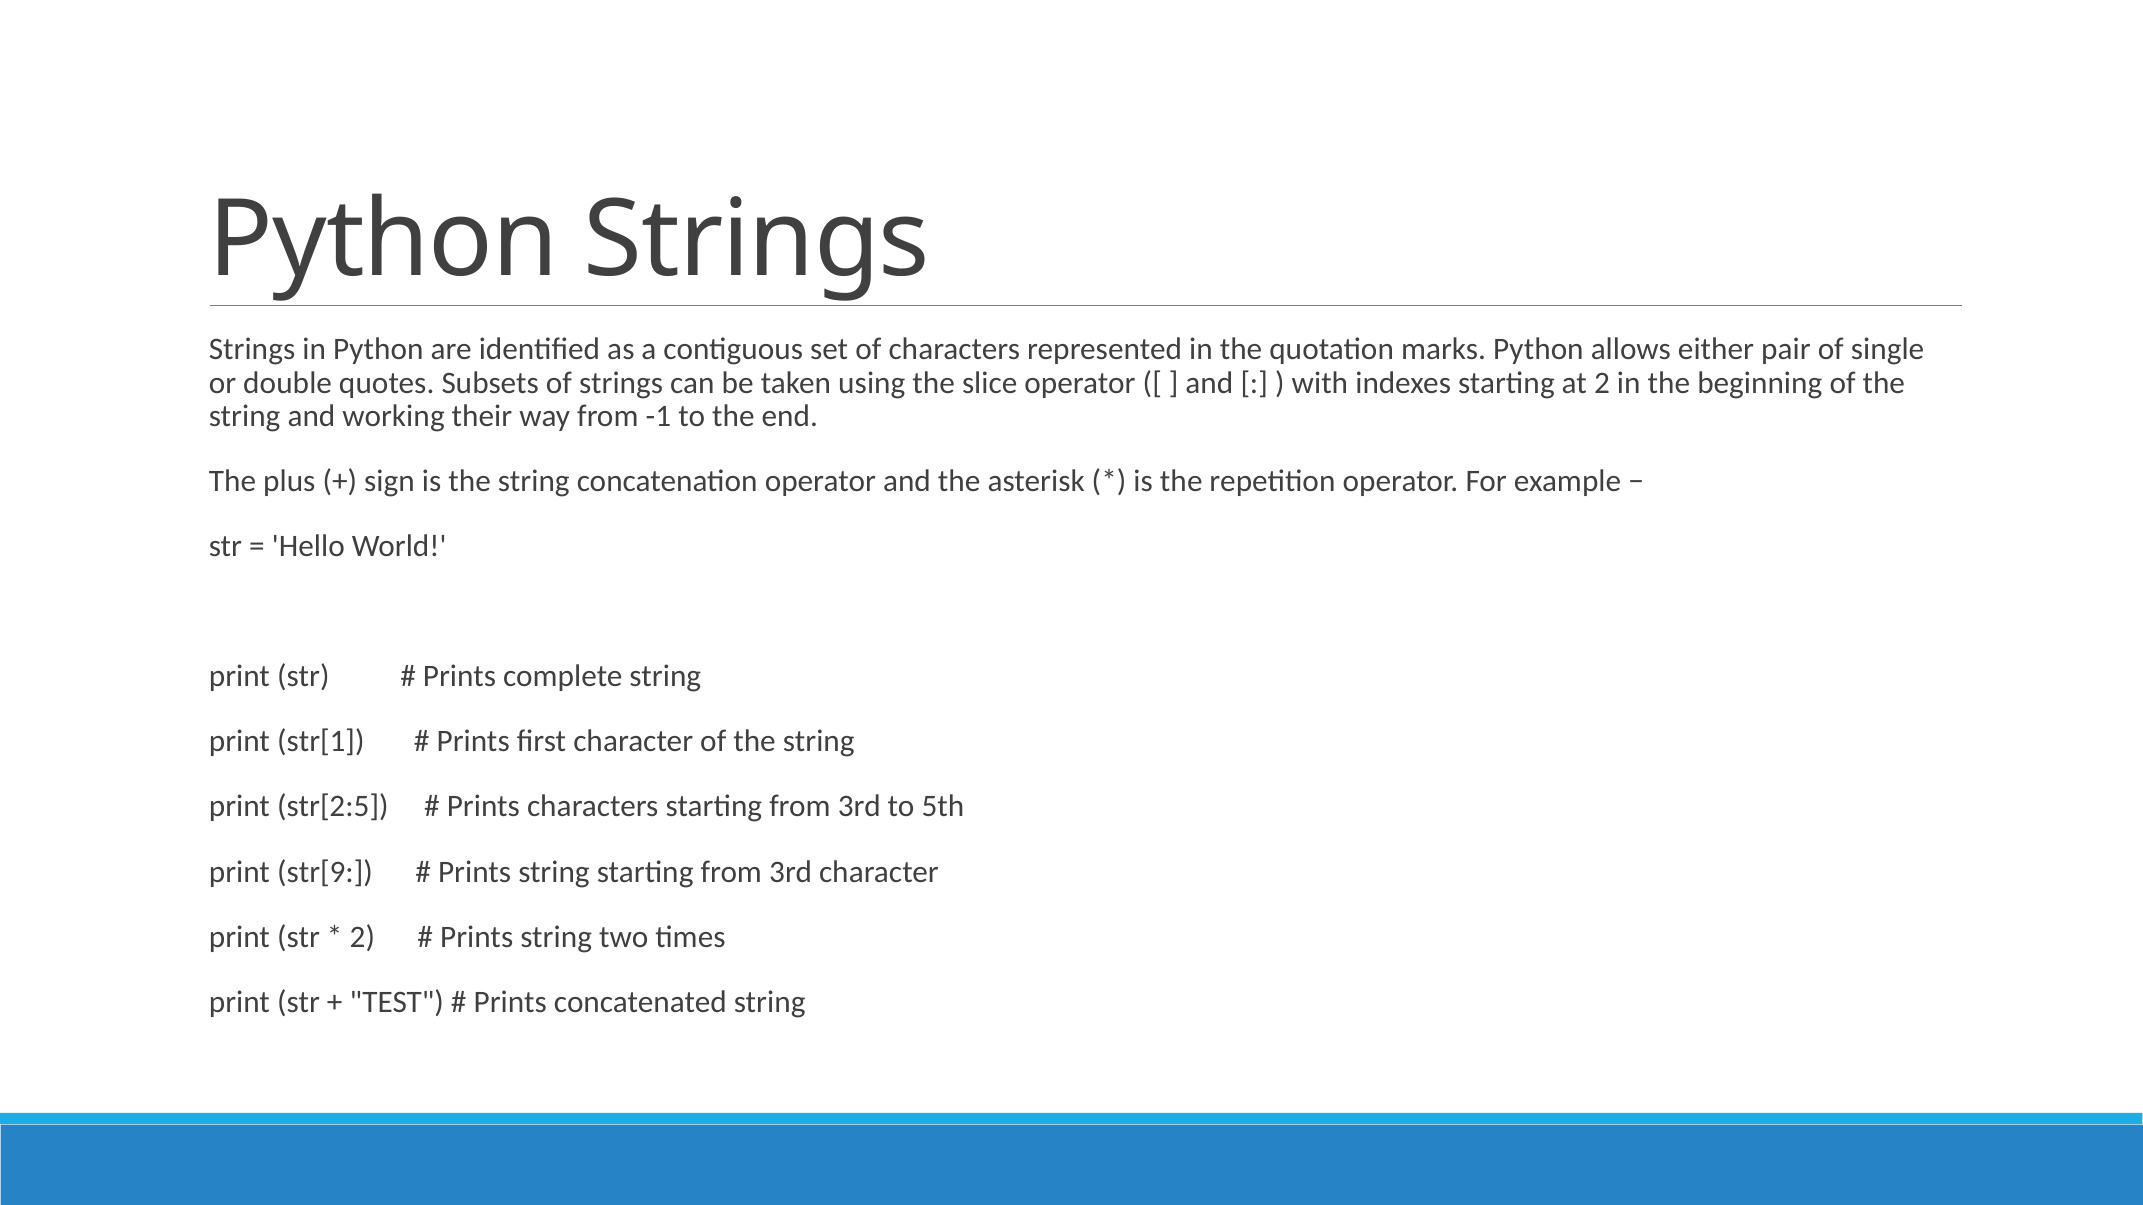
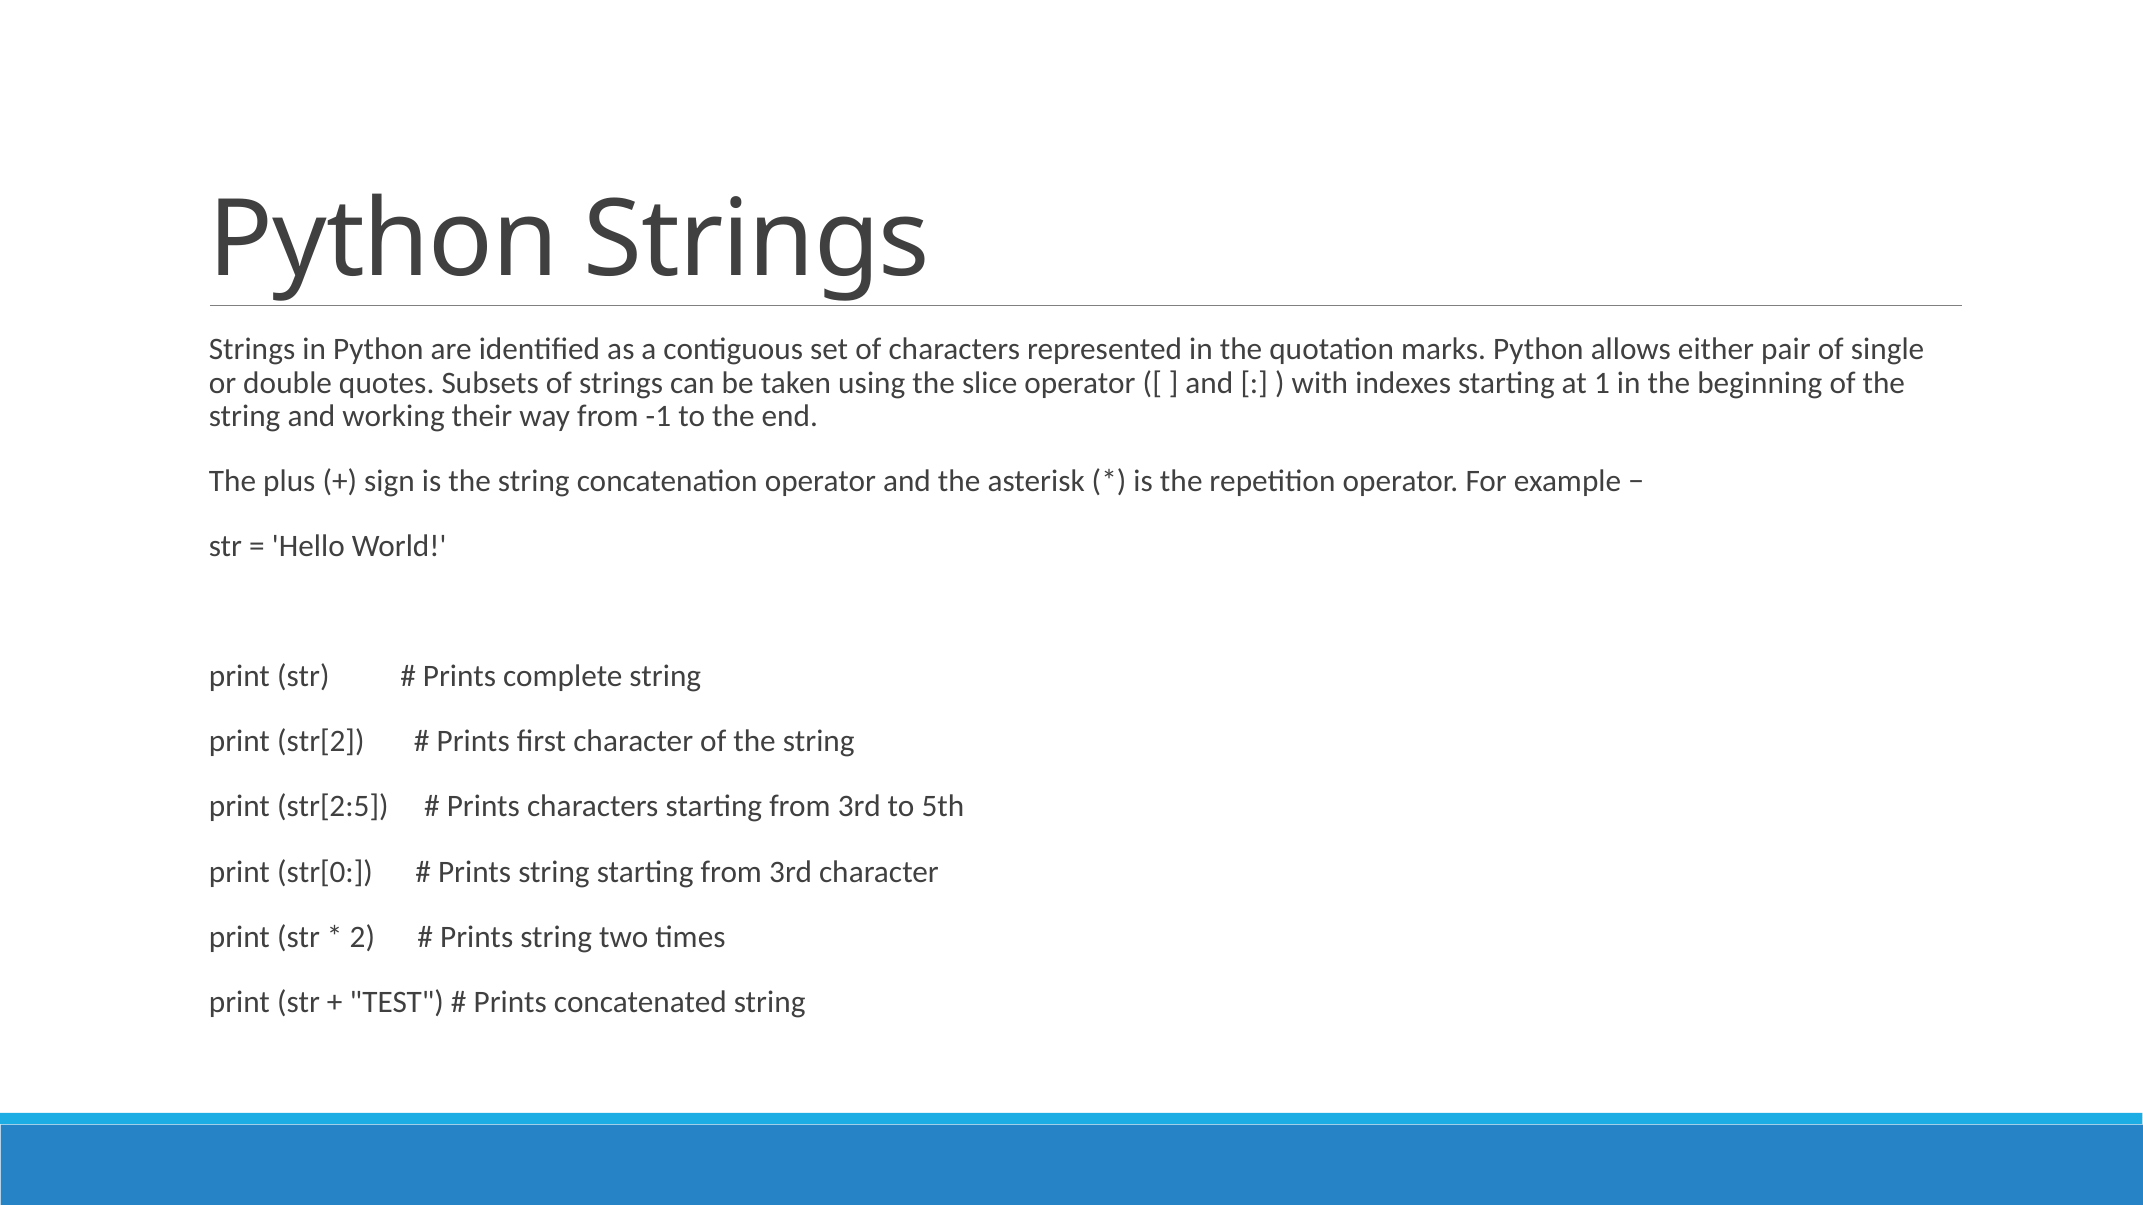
at 2: 2 -> 1 (1602, 383)
str[1: str[1 -> str[2 (321, 742)
str[9: str[9 -> str[0 (325, 872)
